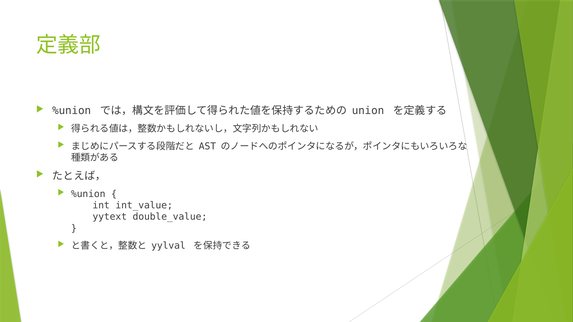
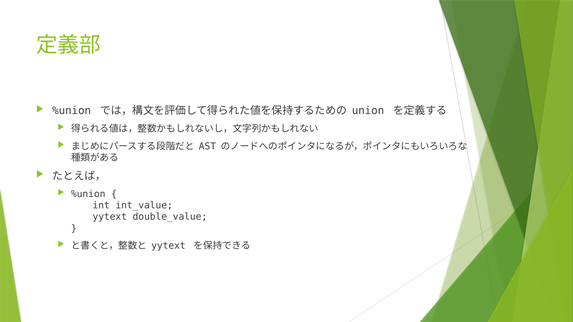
yylval: yylval -> yytext (168, 246)
